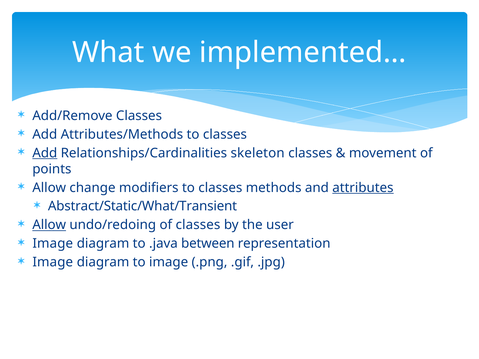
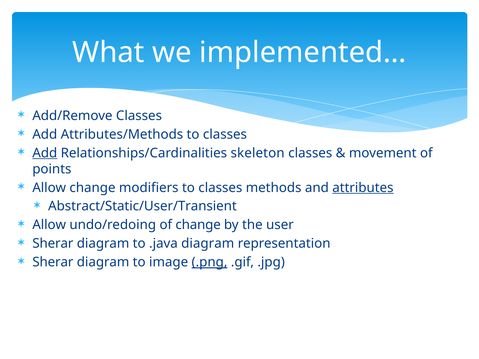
Abstract/Static/What/Transient: Abstract/Static/What/Transient -> Abstract/Static/User/Transient (142, 206)
Allow underline: present -> none (49, 225)
of classes: classes -> change (198, 225)
Image: Image -> Sherar (53, 244)
.java between: between -> diagram (208, 244)
Image: Image -> Sherar (53, 262)
.png underline: none -> present (210, 262)
